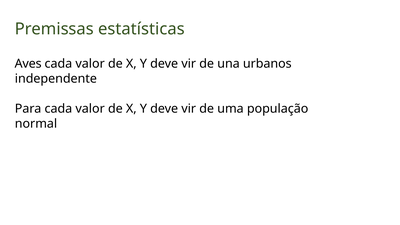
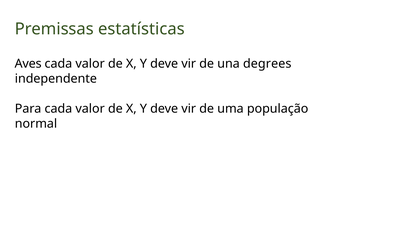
urbanos: urbanos -> degrees (267, 64)
